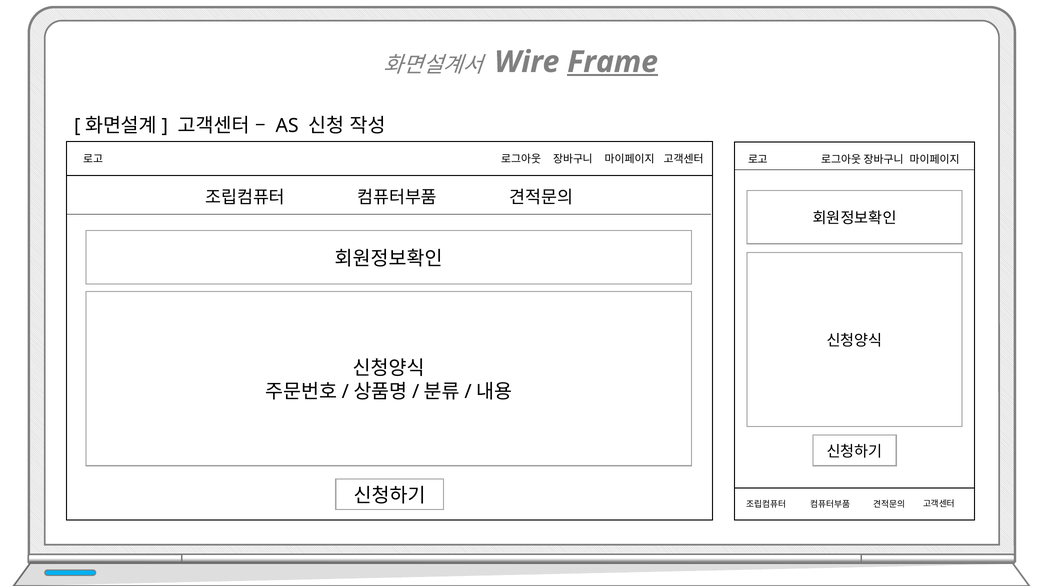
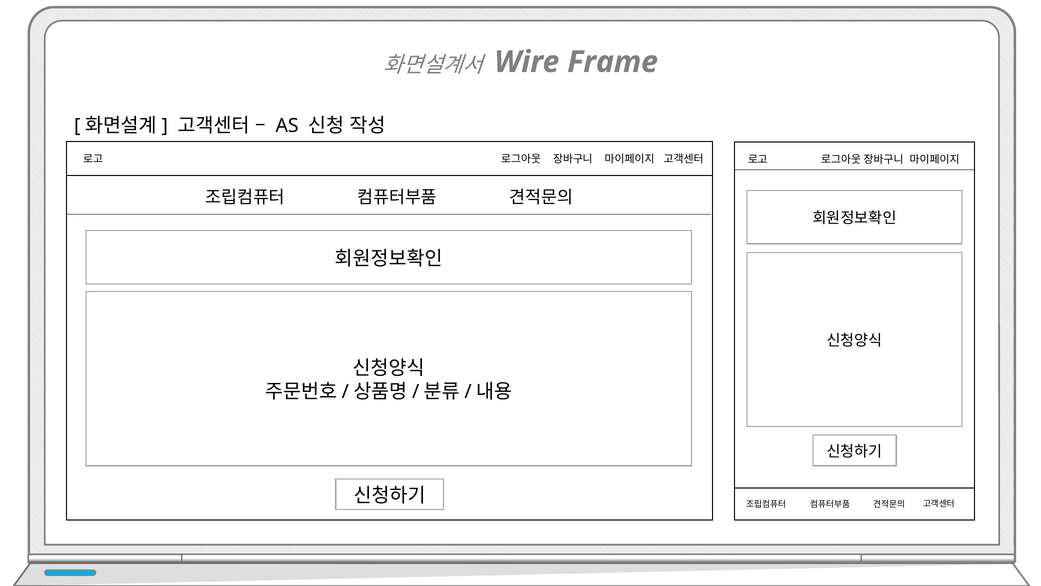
Frame underline: present -> none (613, 62)
